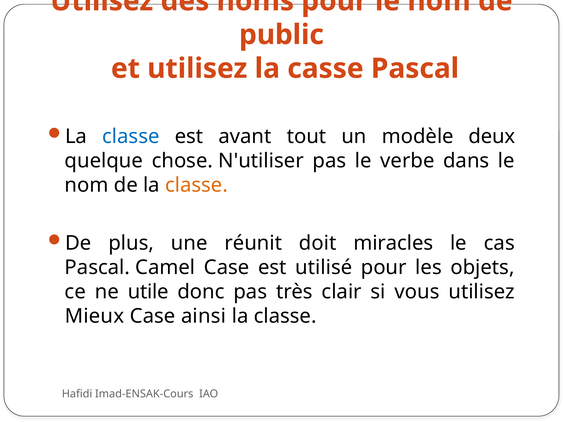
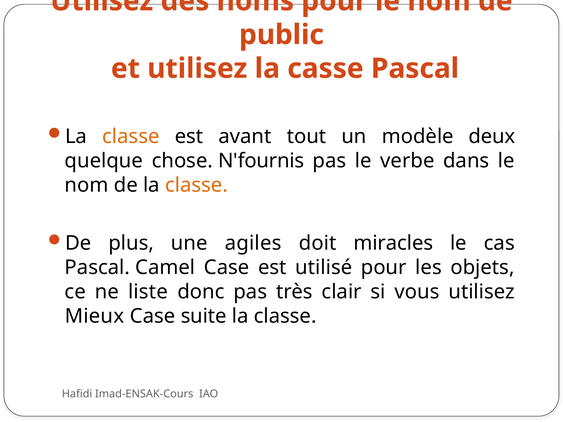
classe colour: blue -> orange (131, 137)
N'utiliser: N'utiliser -> N'fournis (261, 161)
réunit: réunit -> agiles (253, 243)
utile: utile -> liste (148, 292)
ainsi: ainsi -> suite (204, 316)
